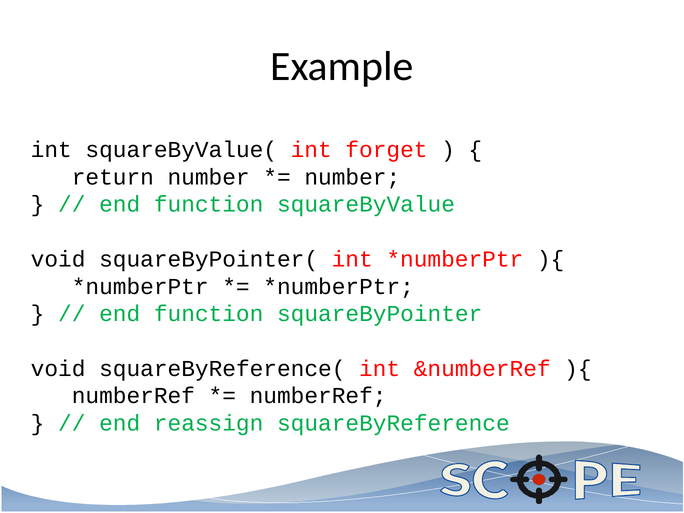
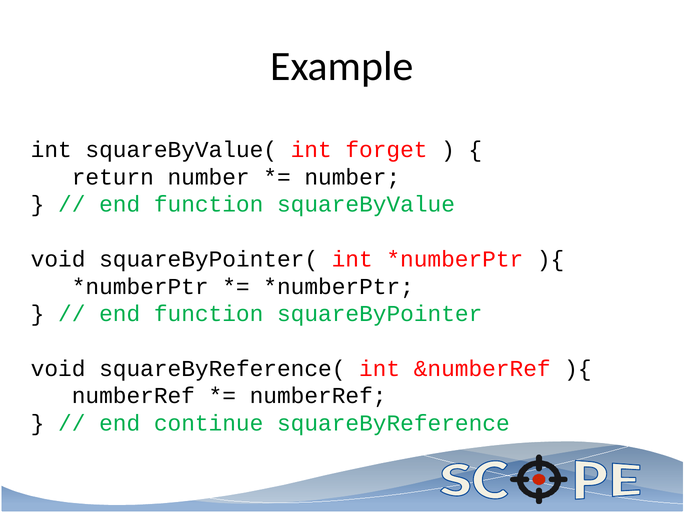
reassign: reassign -> continue (209, 423)
